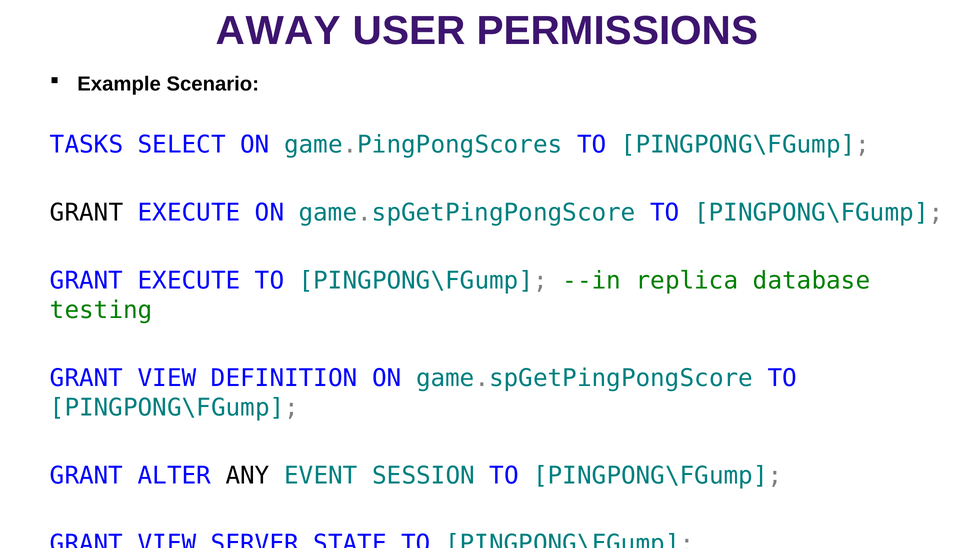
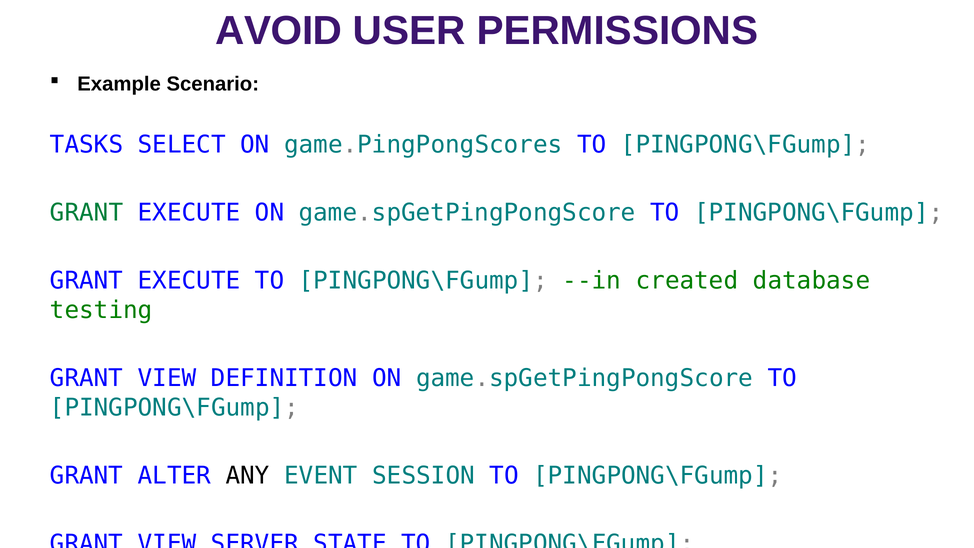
AWAY: AWAY -> AVOID (279, 31)
GRANT colour: black -> green (87, 213)
replica: replica -> created (687, 281)
